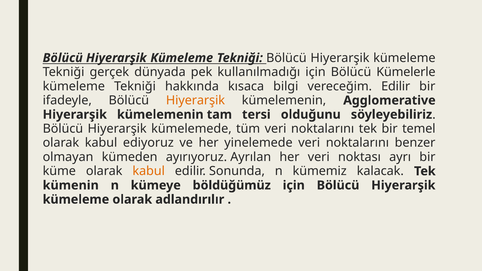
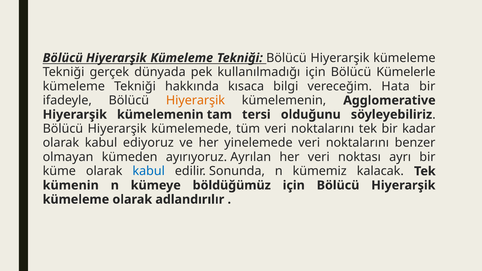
vereceğim Edilir: Edilir -> Hata (396, 86)
temel: temel -> kadar (419, 129)
kabul colour: orange -> blue (149, 171)
